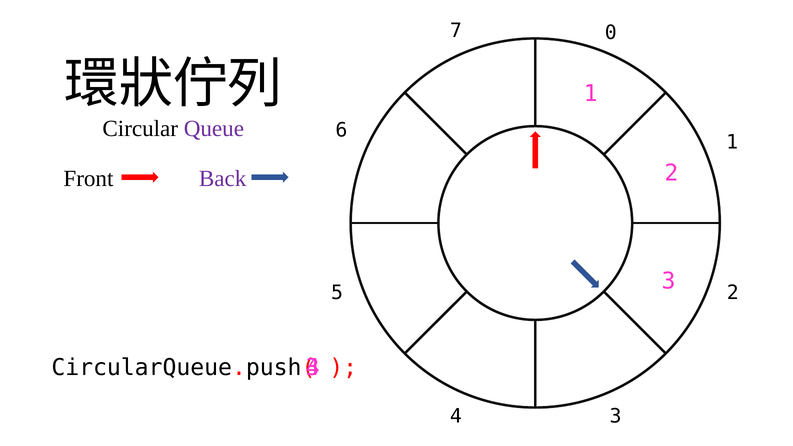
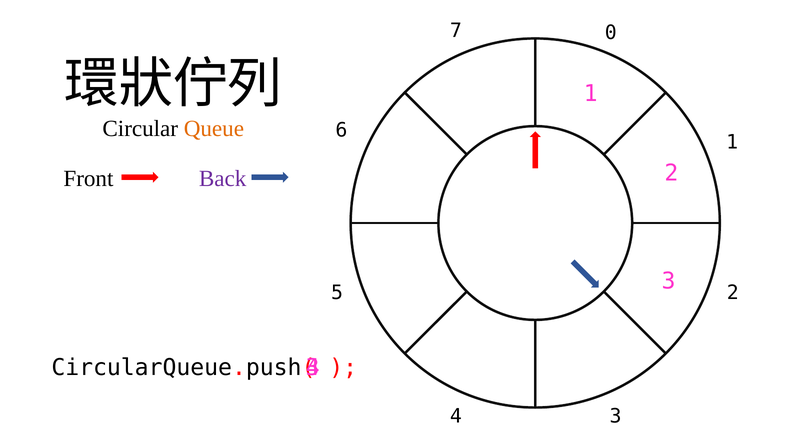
Queue colour: purple -> orange (214, 128)
